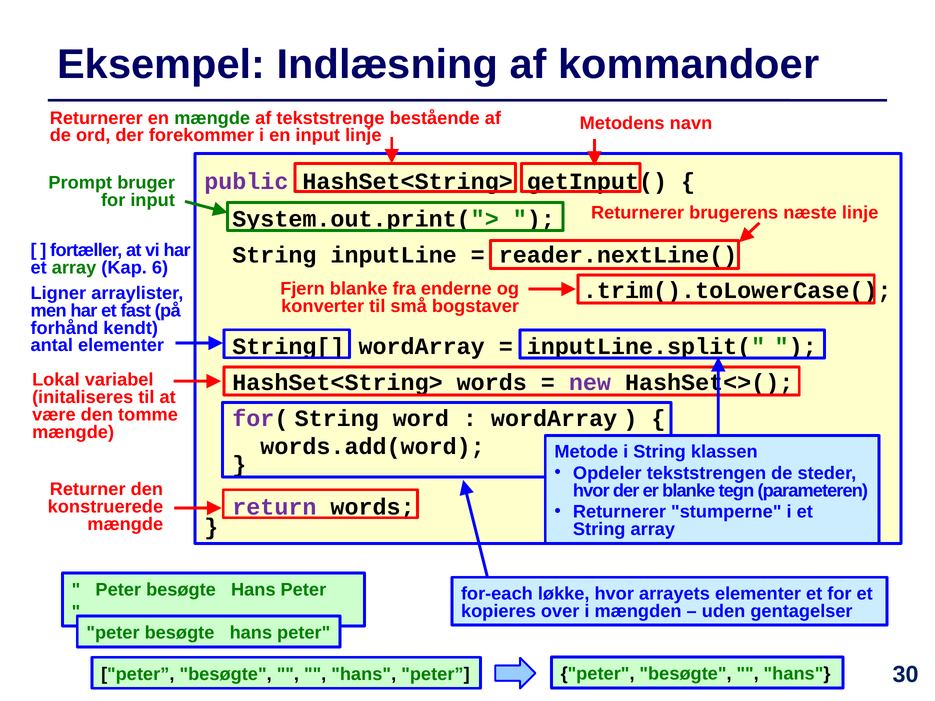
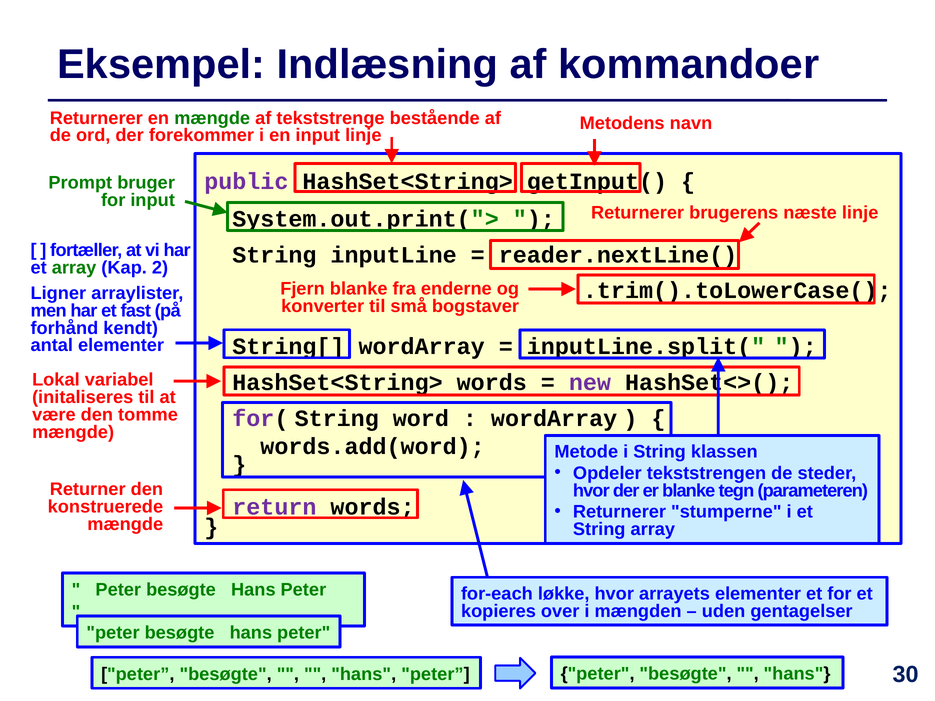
6: 6 -> 2 (160, 268)
